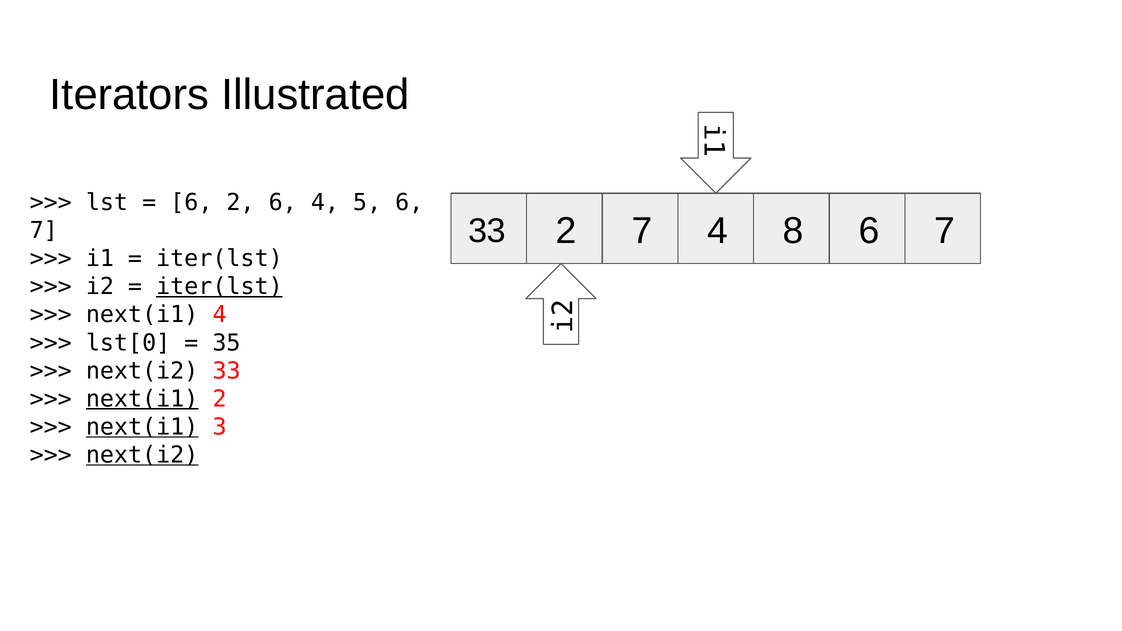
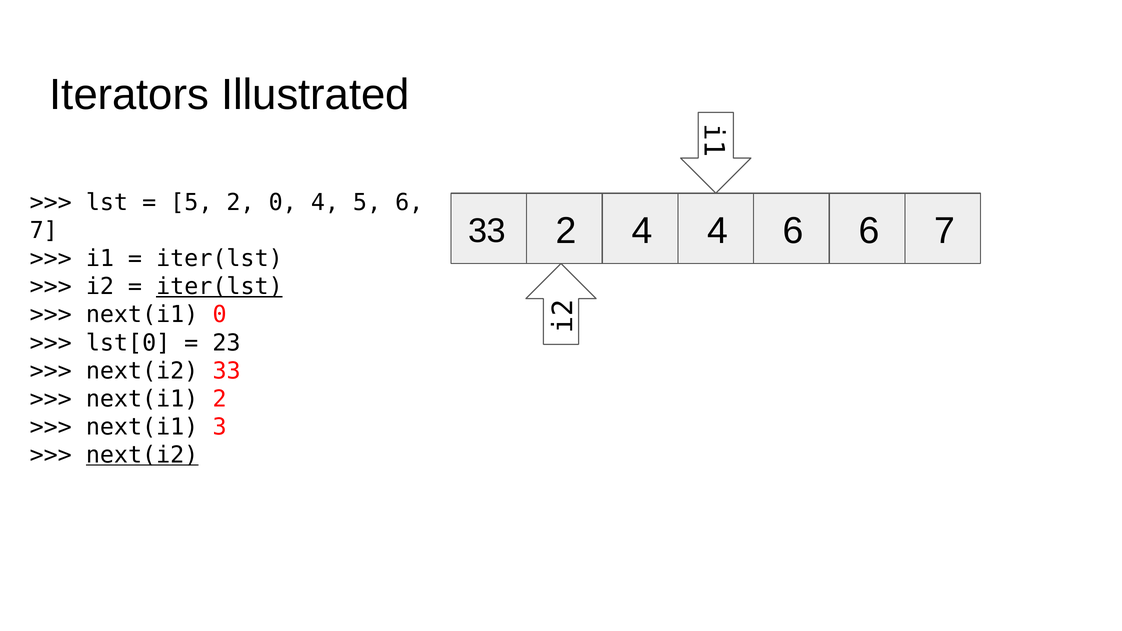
6: 6 -> 5 (191, 203)
2 6: 6 -> 0 (283, 203)
2 7: 7 -> 4 (642, 231)
4 8: 8 -> 6 (793, 231)
next(i1 4: 4 -> 0 (220, 315)
35: 35 -> 23 (226, 343)
next(i1 underline: present -> none (142, 399)
next(i1 underline: present -> none (142, 427)
